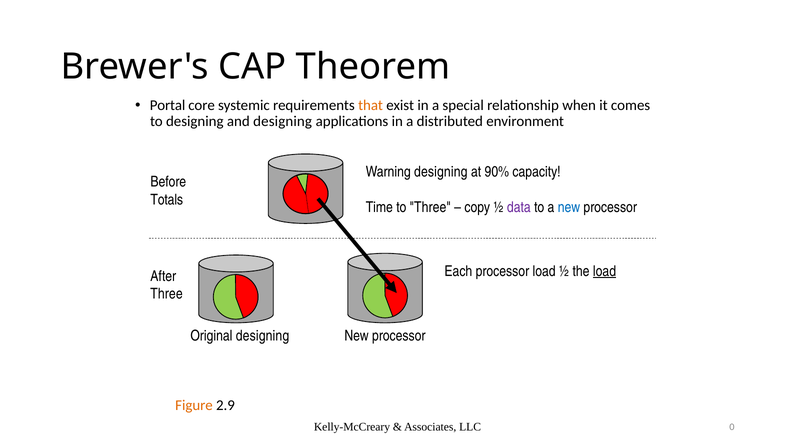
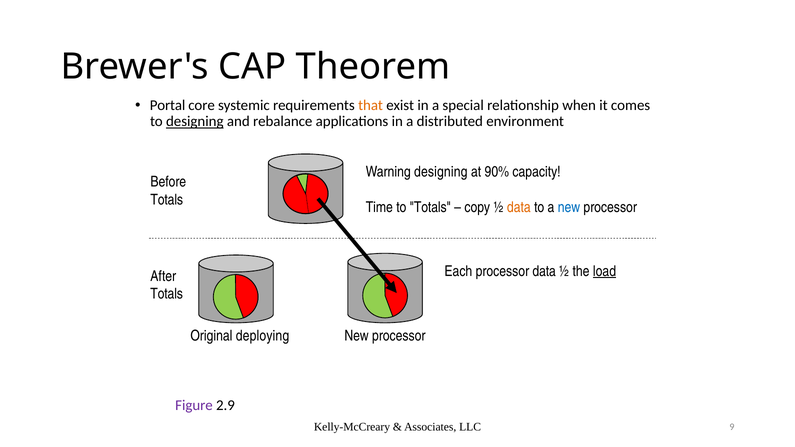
designing underline: none -> present (195, 121)
and designing: designing -> rebalance (283, 121)
to Three: Three -> Totals (430, 208)
data colour: purple -> orange (519, 208)
processor load: load -> data (544, 271)
Three: Three -> Totals (167, 294)
Original designing: designing -> deploying (263, 336)
Figure colour: orange -> purple (194, 405)
0: 0 -> 9 (732, 427)
